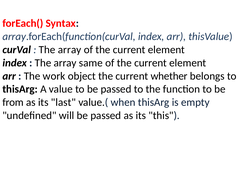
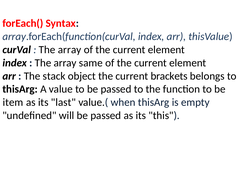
work: work -> stack (54, 76)
whether: whether -> brackets (169, 76)
from: from -> item (13, 102)
